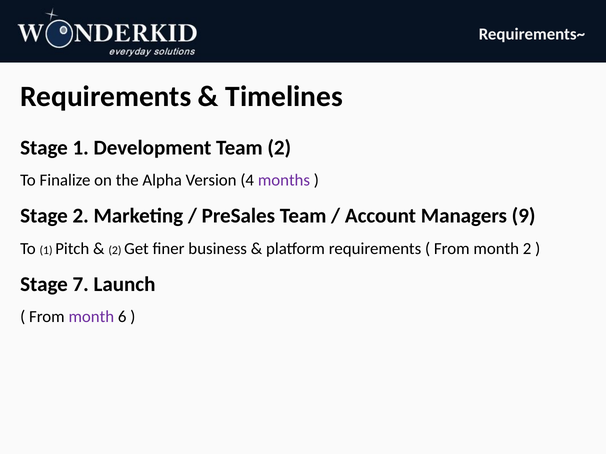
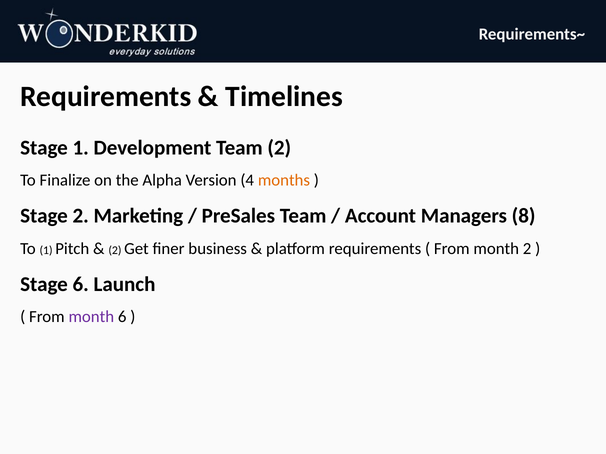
months colour: purple -> orange (284, 181)
9: 9 -> 8 (524, 216)
Stage 7: 7 -> 6 (81, 284)
